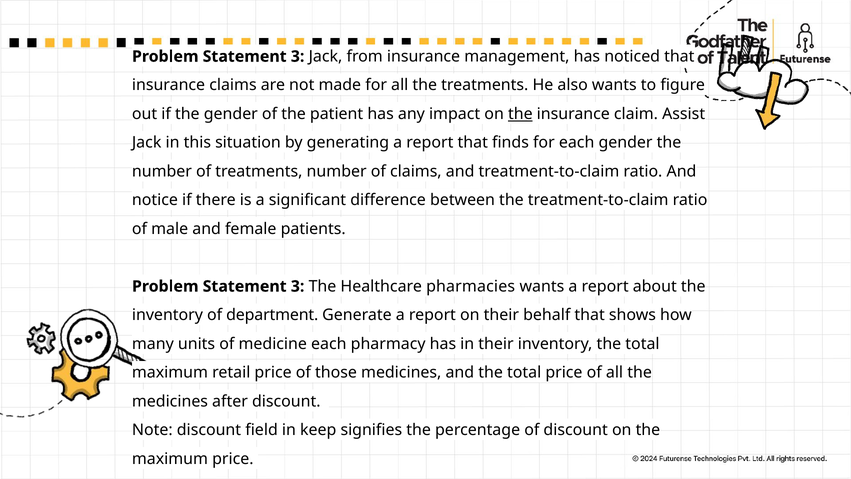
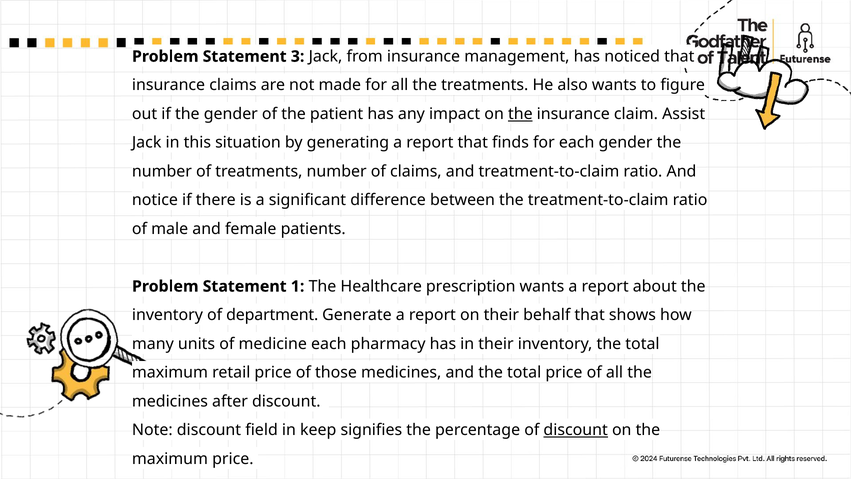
3: 3 -> 1 (298, 286)
pharmacies: pharmacies -> prescription (471, 286)
discount underline: none -> present (576, 430)
